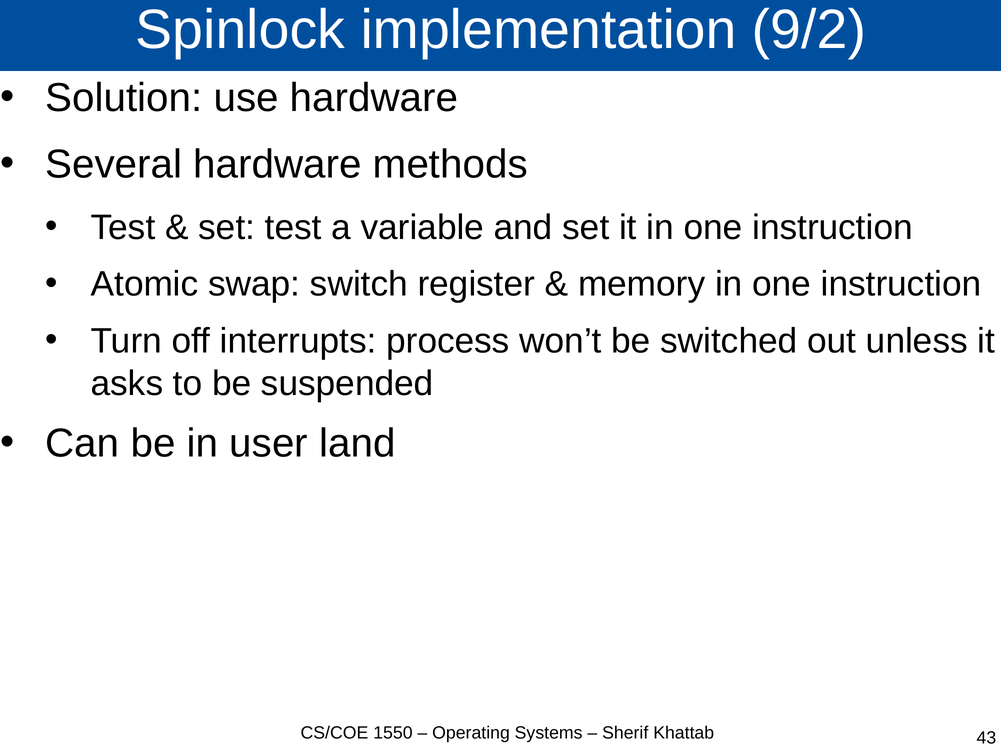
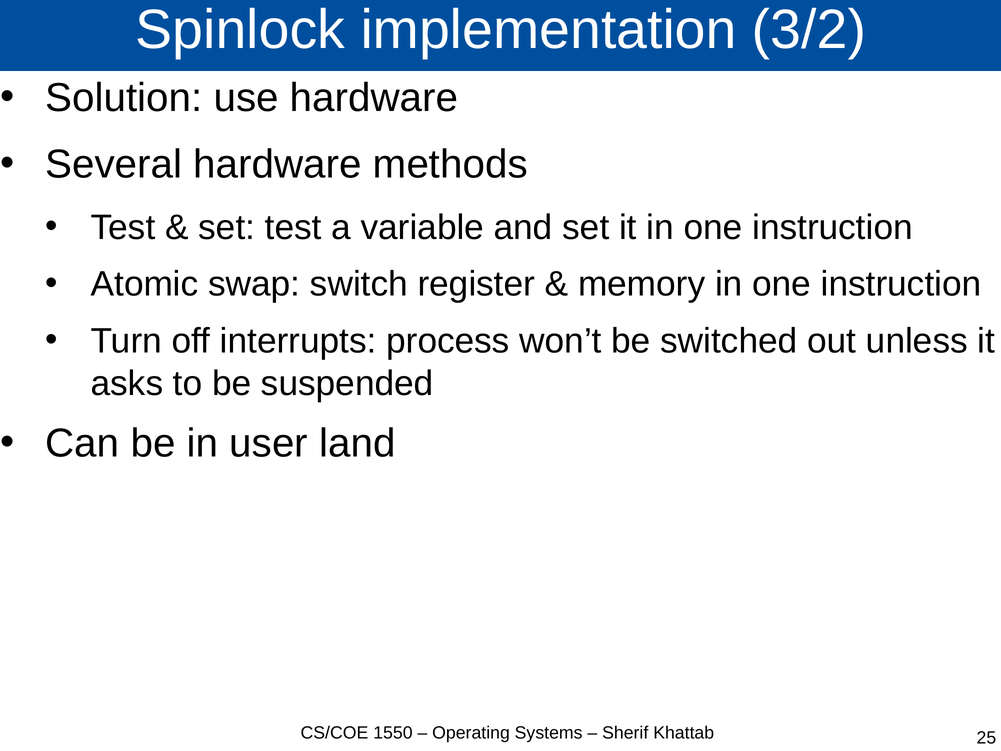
9/2: 9/2 -> 3/2 (809, 30)
43: 43 -> 25 (986, 738)
